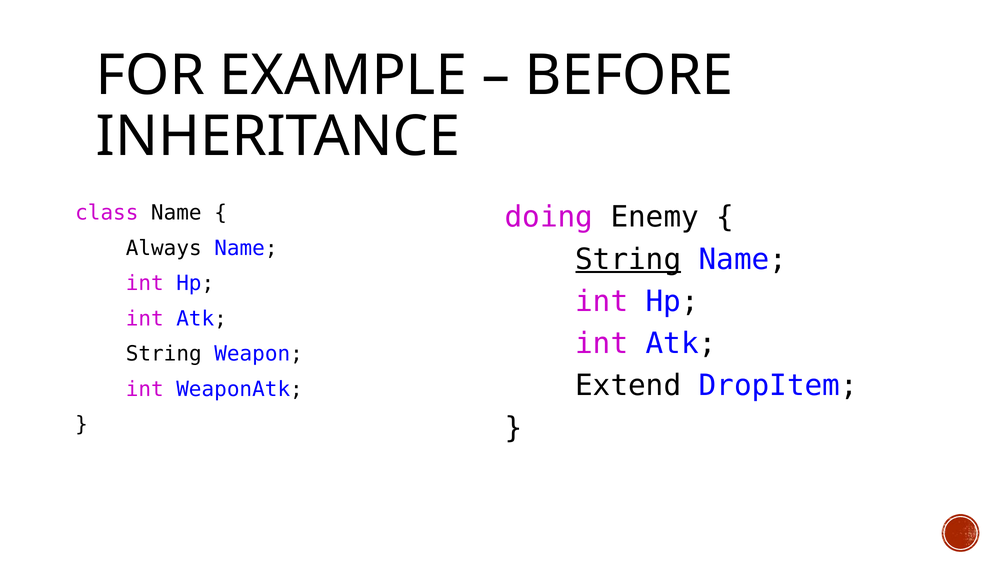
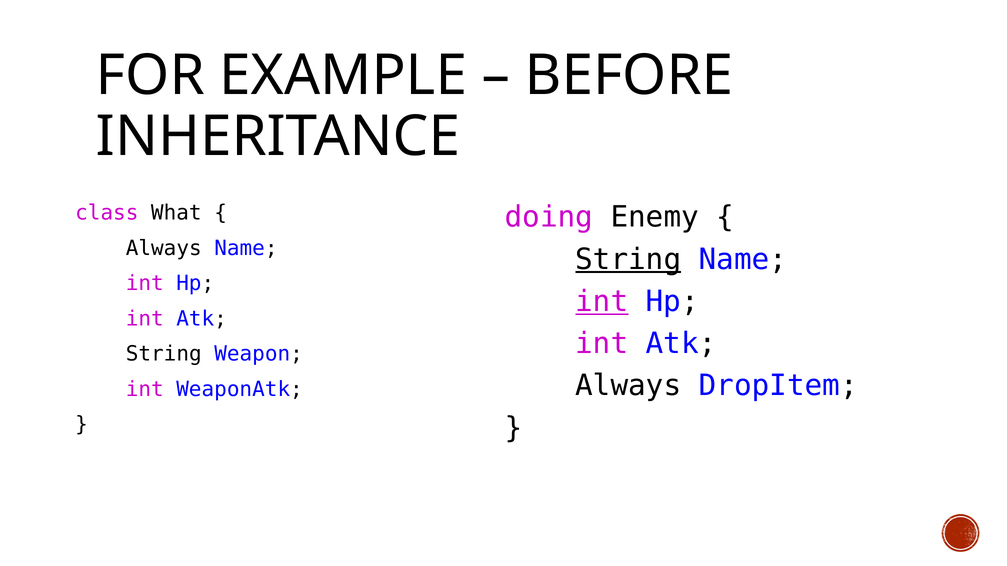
class Name: Name -> What (176, 213)
int underline: none -> present (602, 302)
Extend: Extend -> Always (628, 386)
